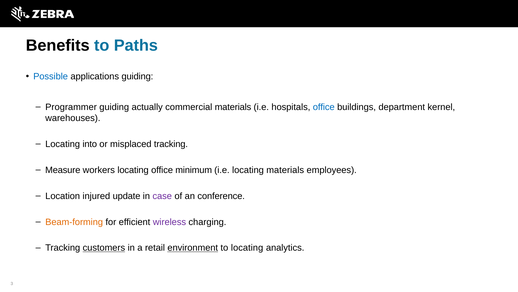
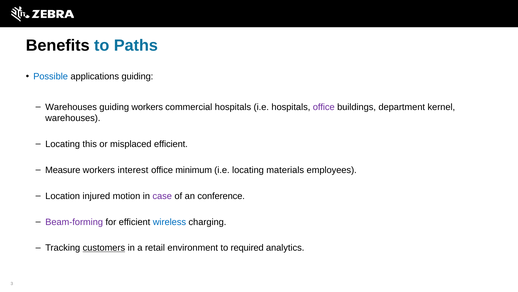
Programmer: Programmer -> Warehouses (71, 107)
guiding actually: actually -> workers (147, 107)
commercial materials: materials -> hospitals (233, 107)
office colour: blue -> purple (324, 107)
into: into -> this (90, 144)
misplaced tracking: tracking -> efficient (171, 144)
workers locating: locating -> interest (133, 170)
update: update -> motion (126, 196)
Beam-forming colour: orange -> purple (74, 221)
wireless colour: purple -> blue (169, 221)
environment underline: present -> none (193, 247)
to locating: locating -> required (247, 247)
